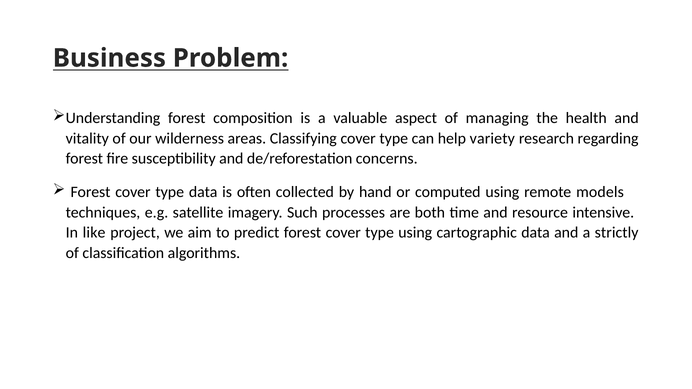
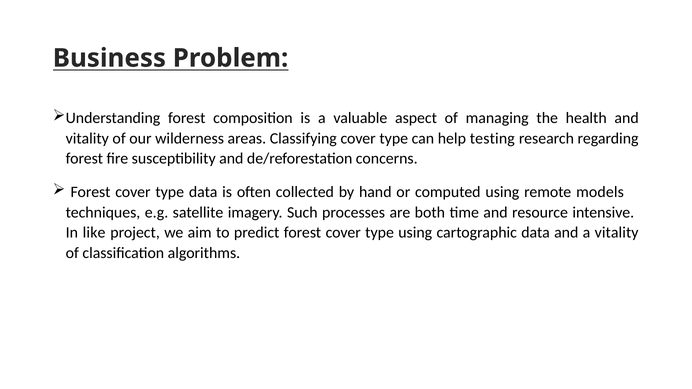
variety: variety -> testing (492, 138)
a strictly: strictly -> vitality (617, 233)
